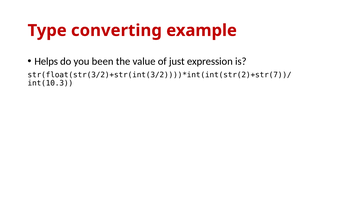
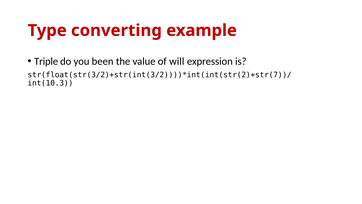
Helps: Helps -> Triple (46, 61)
just: just -> will (177, 61)
